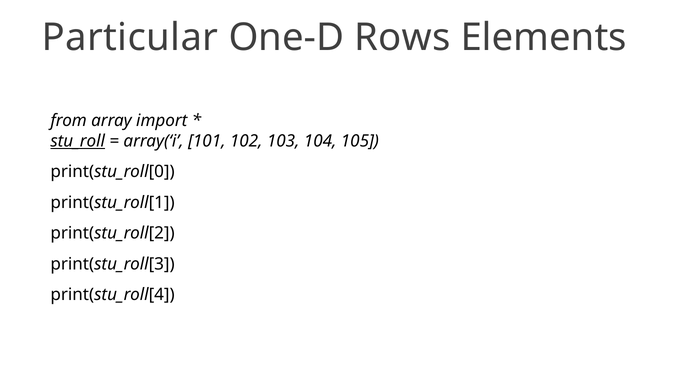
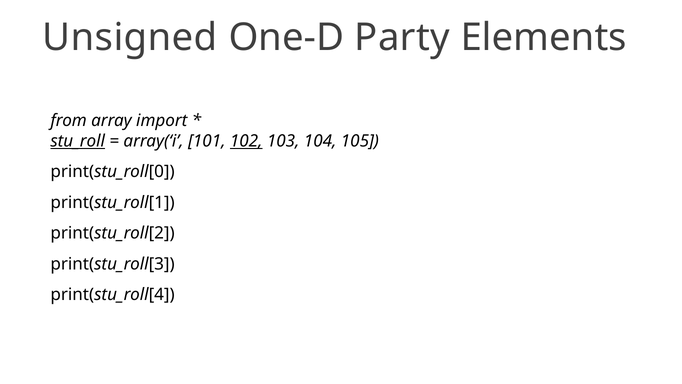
Particular: Particular -> Unsigned (130, 38)
Rows: Rows -> Party (402, 38)
102 underline: none -> present (246, 141)
